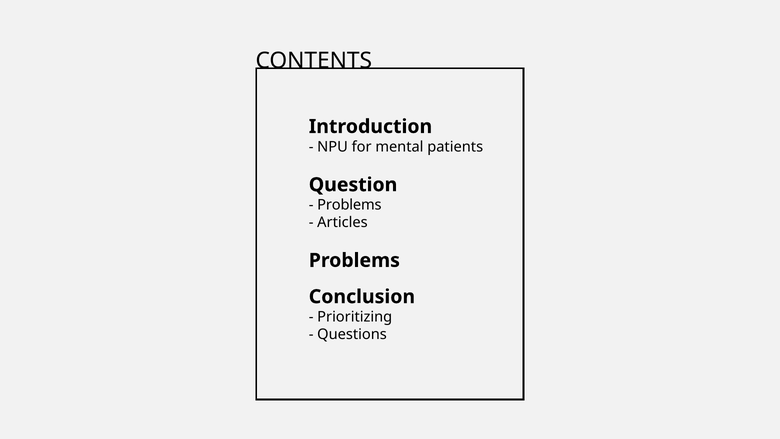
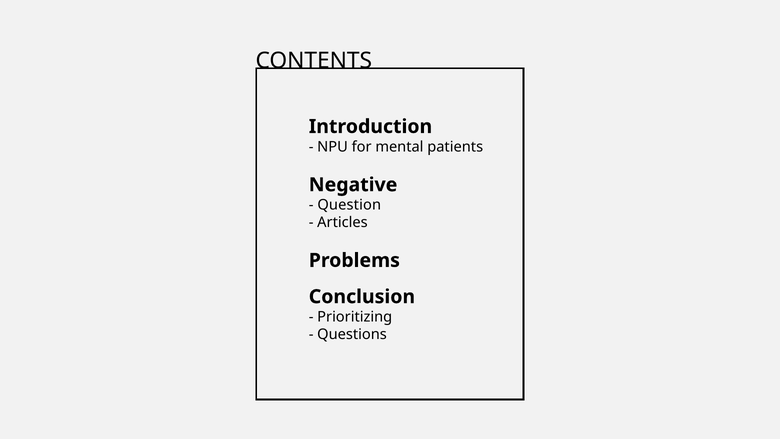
Question: Question -> Negative (353, 185)
Problems: Problems -> Question (349, 205)
